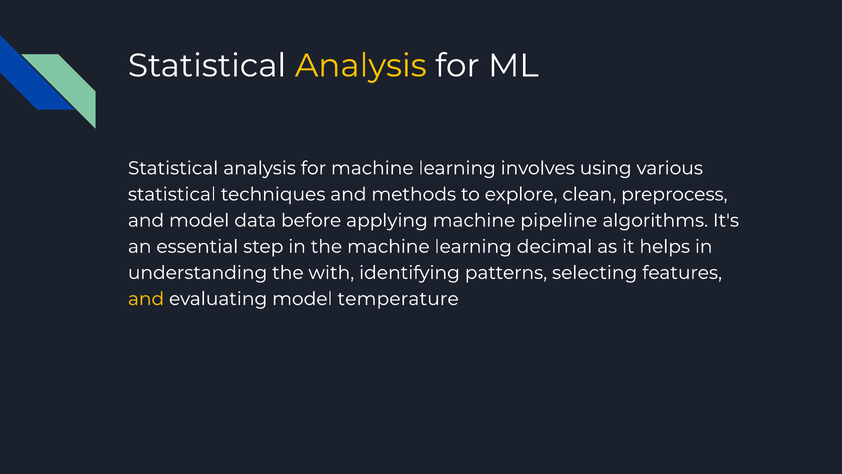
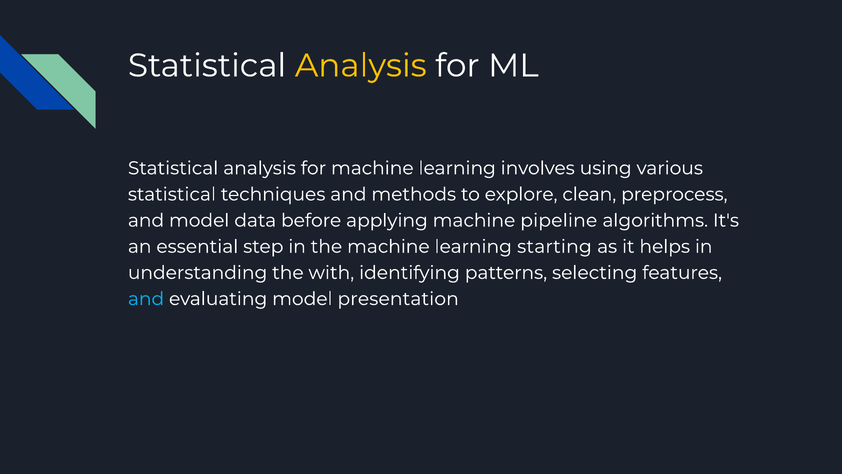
decimal: decimal -> starting (554, 246)
and colour: yellow -> light blue (146, 299)
temperature: temperature -> presentation (398, 299)
